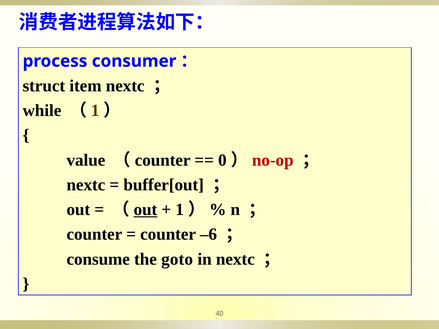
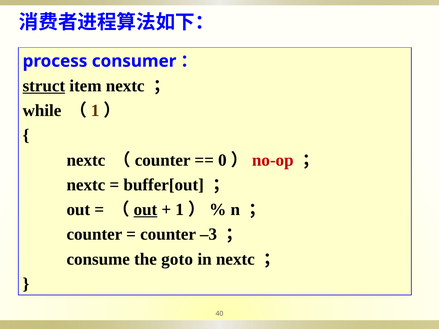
struct underline: none -> present (44, 86)
value: value -> nextc (86, 160)
–6: –6 -> –3 (208, 235)
